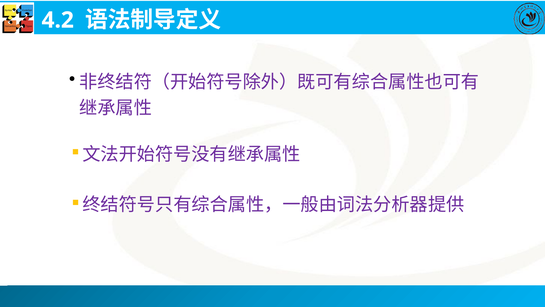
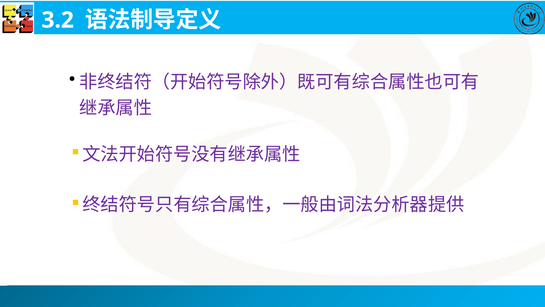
4.2: 4.2 -> 3.2 (58, 20)
